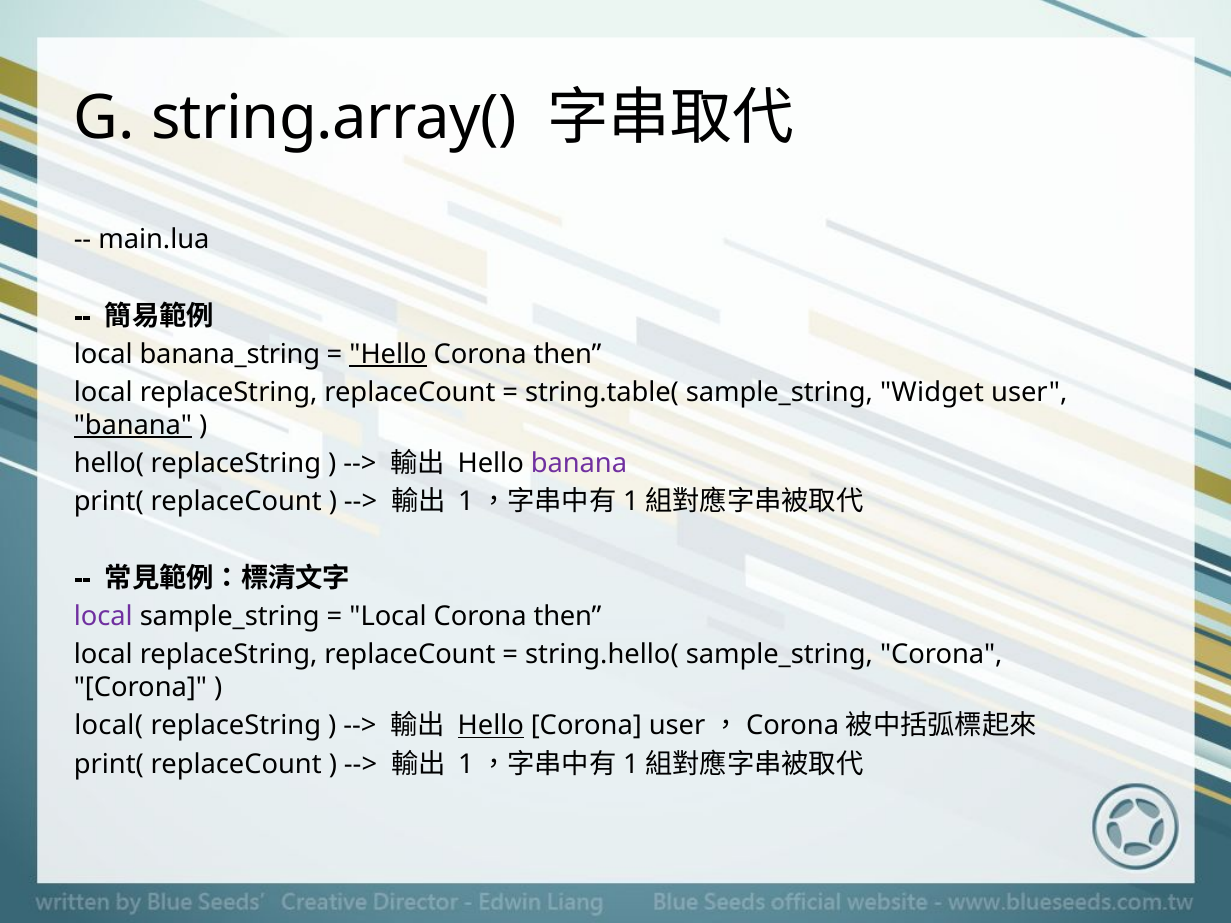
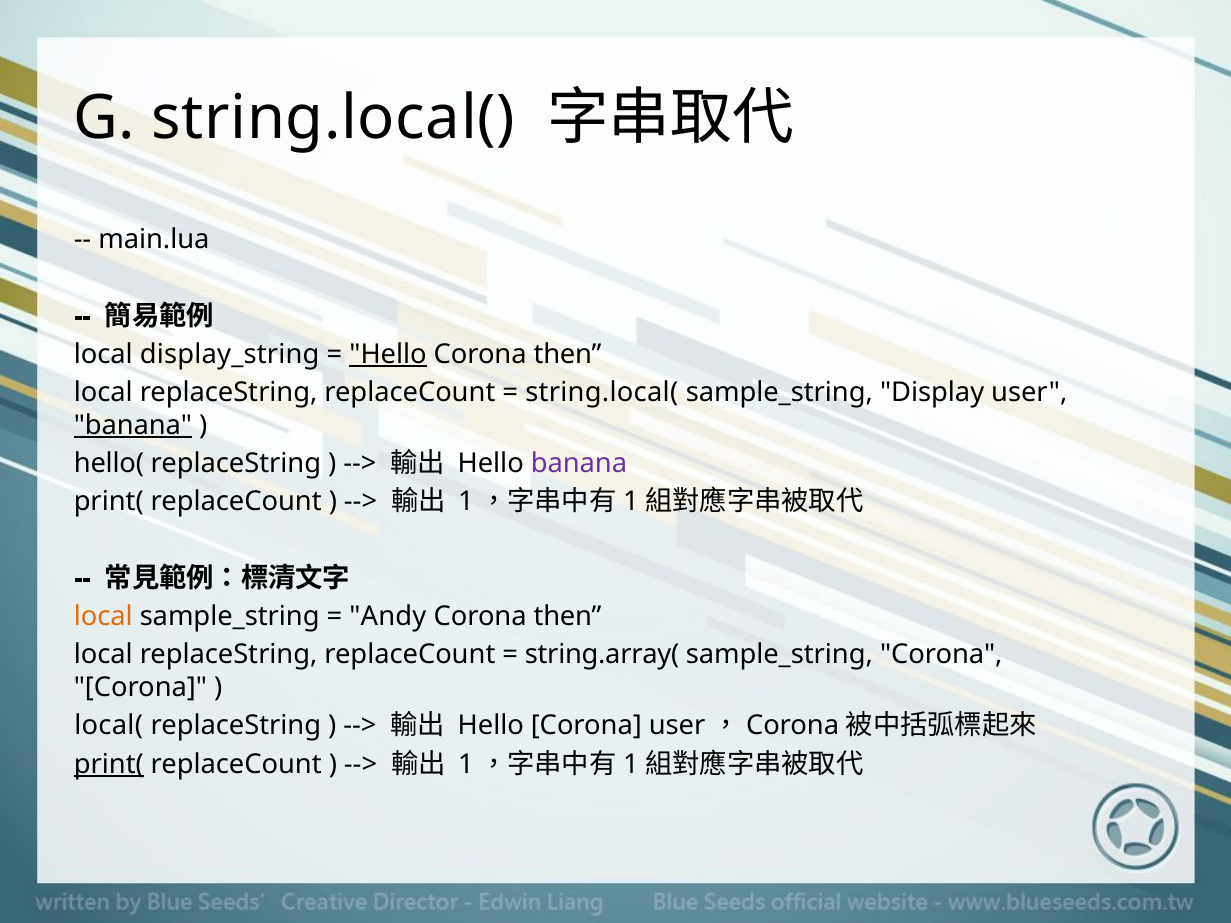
G string.array(: string.array( -> string.local( (333, 118)
banana_string: banana_string -> display_string (230, 355)
string.table(: string.table( -> string.local( (602, 393)
Widget: Widget -> Display (932, 393)
local colour: purple -> orange (103, 617)
Local: Local -> Andy (388, 617)
string.hello(: string.hello( -> string.array( (602, 655)
Hello underline: present -> none (491, 726)
print( underline: none -> present (109, 764)
